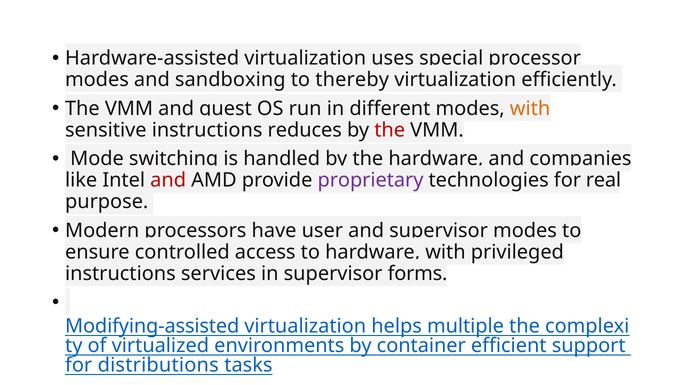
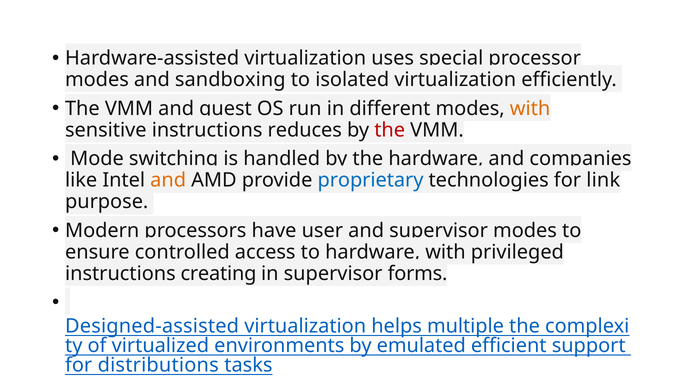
thereby: thereby -> isolated (352, 80)
and colour: red -> orange (168, 180)
proprietary colour: purple -> blue (370, 180)
real: real -> link (603, 180)
services: services -> creating (218, 274)
Modifying-assisted: Modifying-assisted -> Designed-assisted (152, 326)
container: container -> emulated (421, 346)
